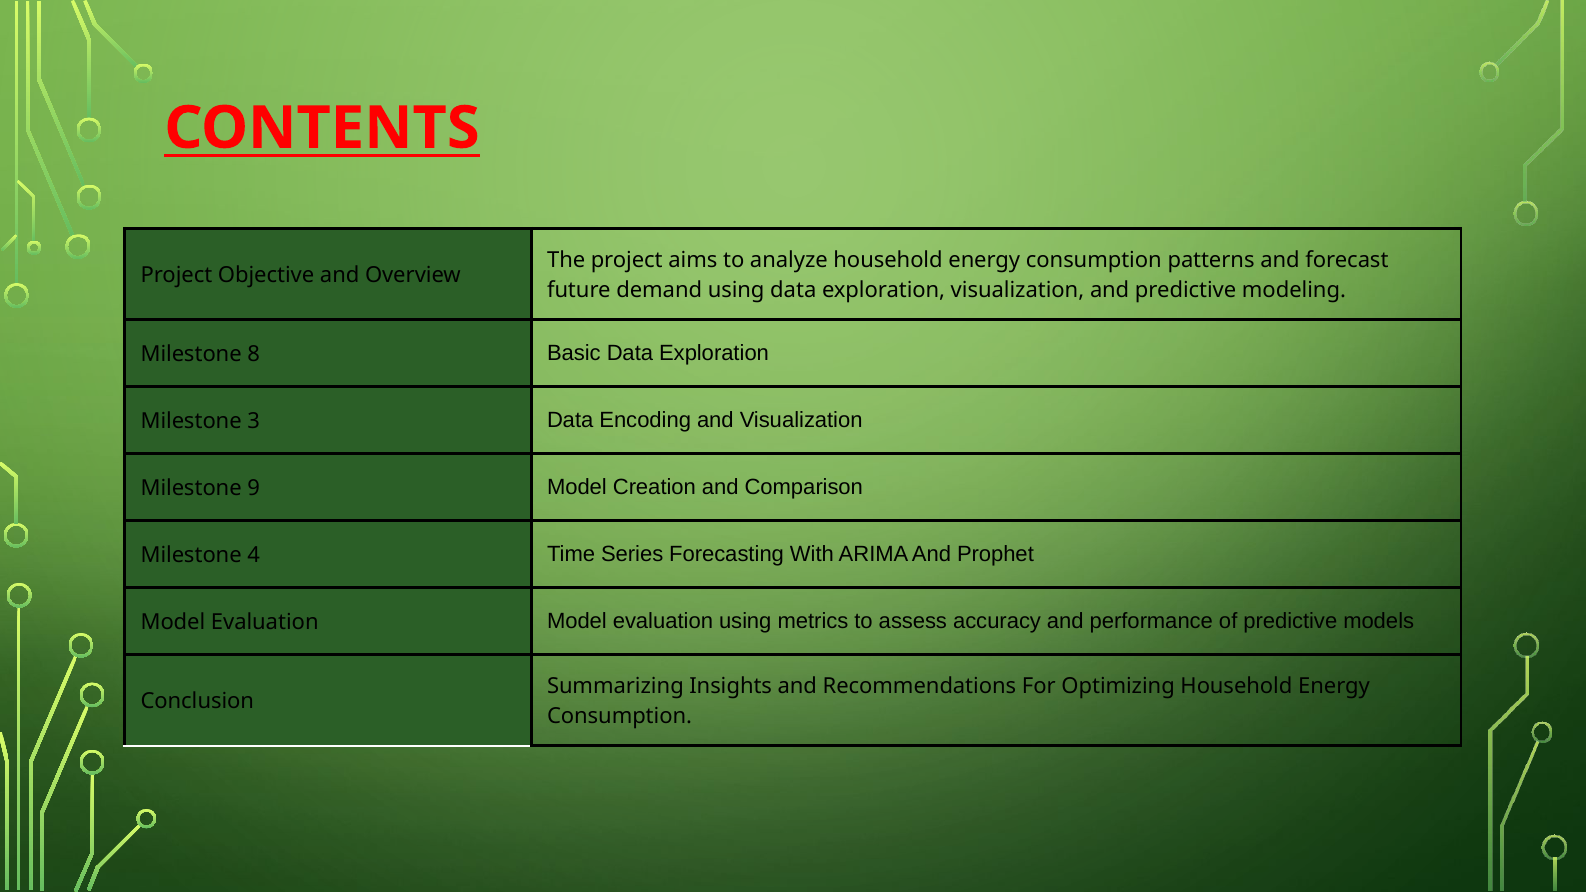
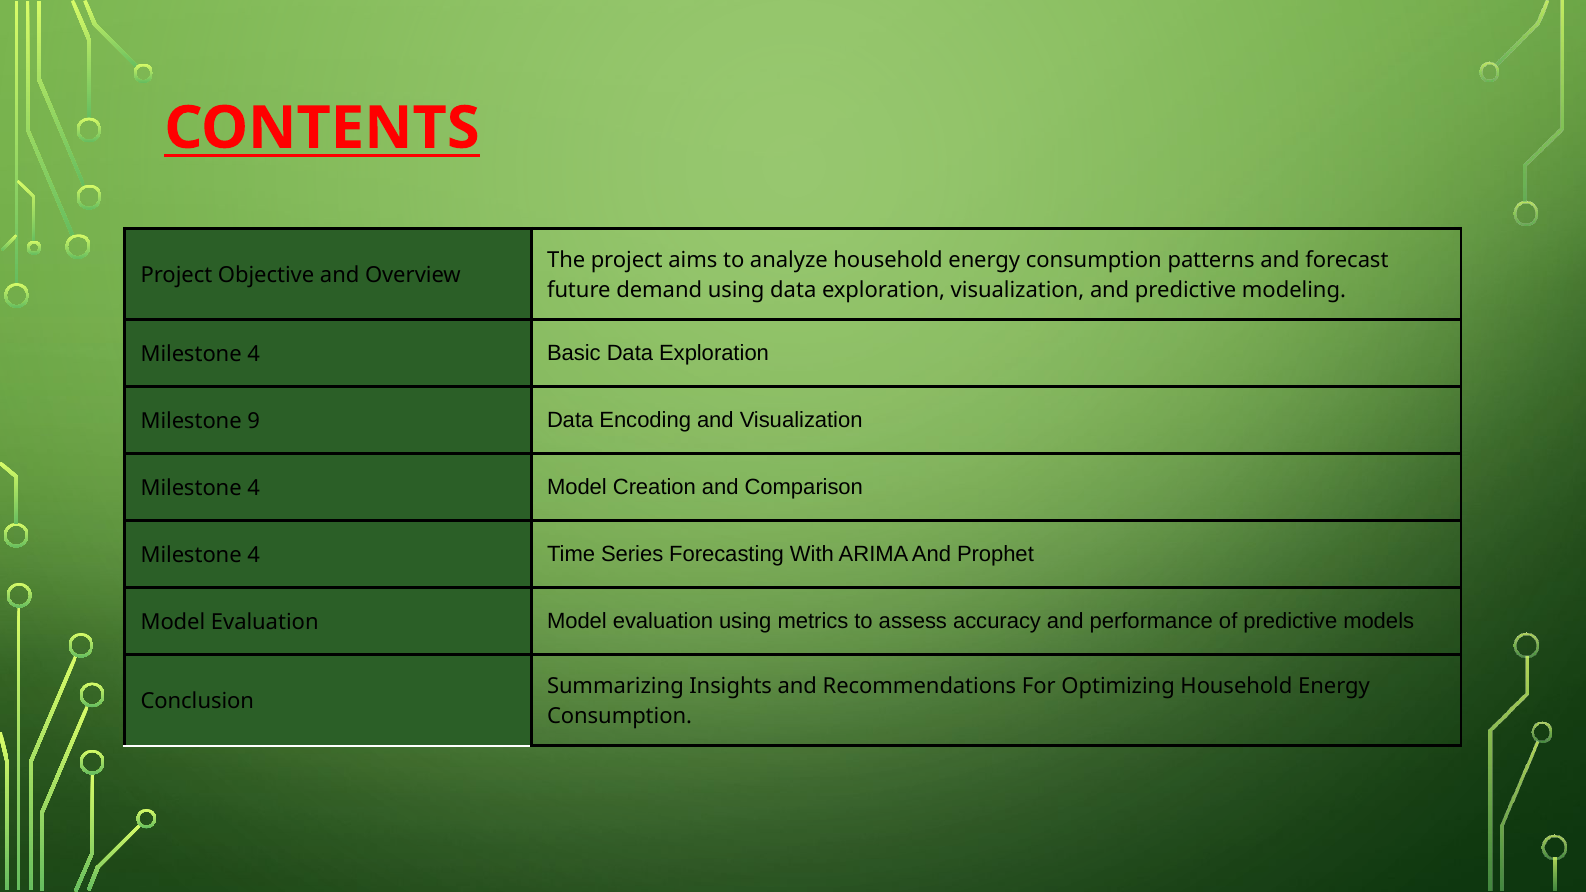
8: 8 -> 4 (254, 355)
3: 3 -> 9 (254, 422)
9: 9 -> 4 (254, 488)
